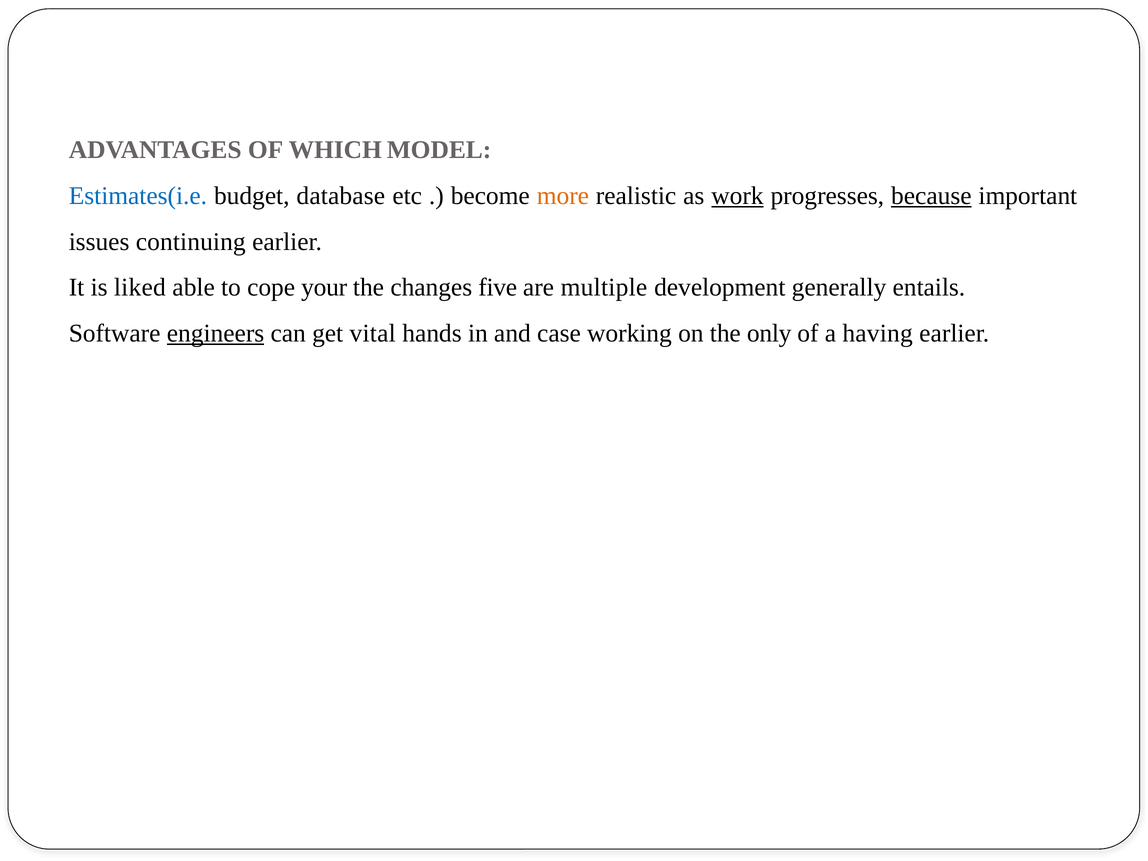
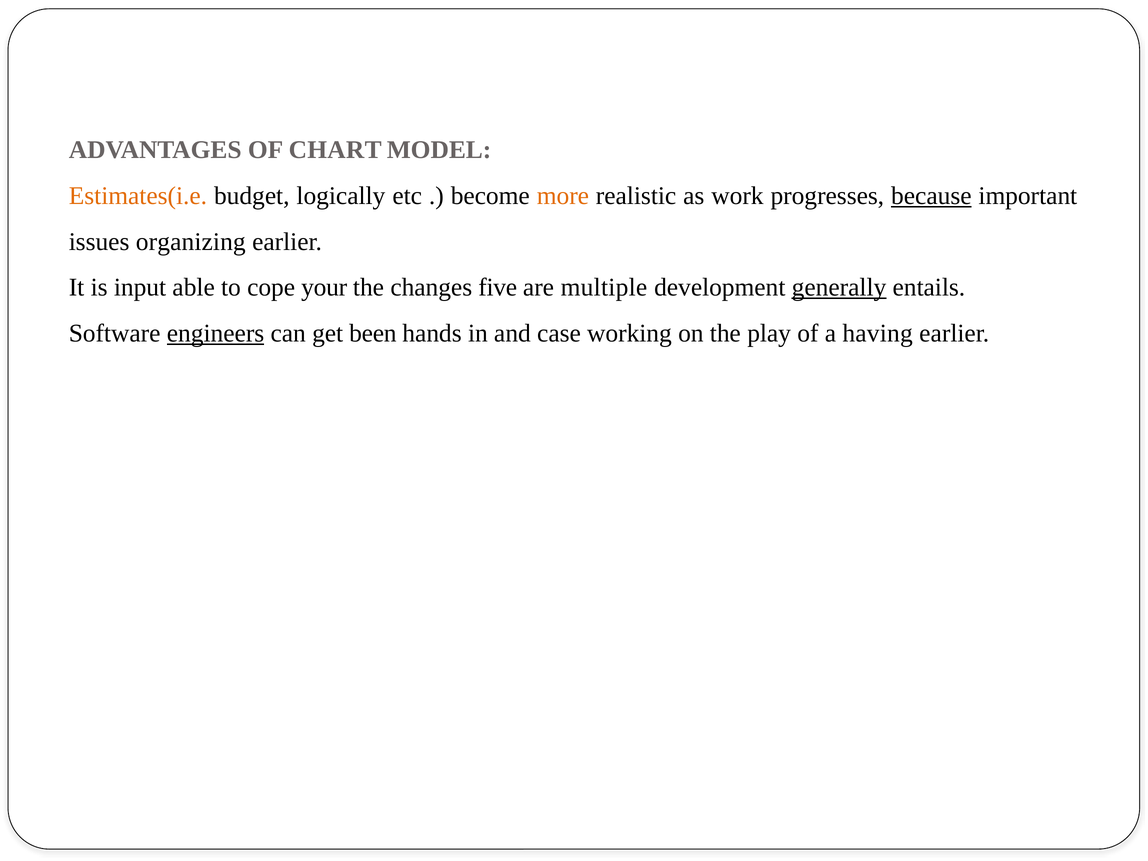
WHICH: WHICH -> CHART (335, 150)
Estimates(i.e colour: blue -> orange (138, 196)
database: database -> logically (341, 196)
work underline: present -> none (737, 196)
continuing: continuing -> organizing (191, 242)
liked: liked -> input (140, 287)
generally underline: none -> present (839, 287)
vital: vital -> been (373, 333)
only: only -> play (769, 333)
